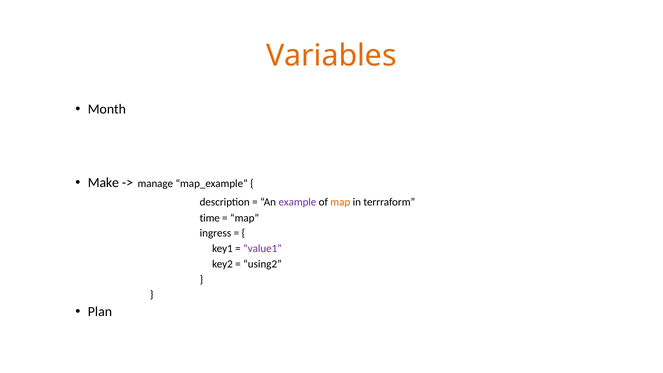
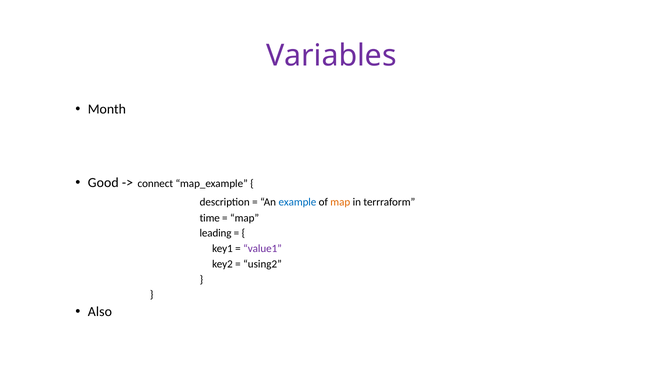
Variables colour: orange -> purple (331, 56)
Make: Make -> Good (103, 183)
manage: manage -> connect (155, 184)
example colour: purple -> blue (297, 202)
ingress: ingress -> leading (216, 233)
Plan: Plan -> Also (100, 312)
